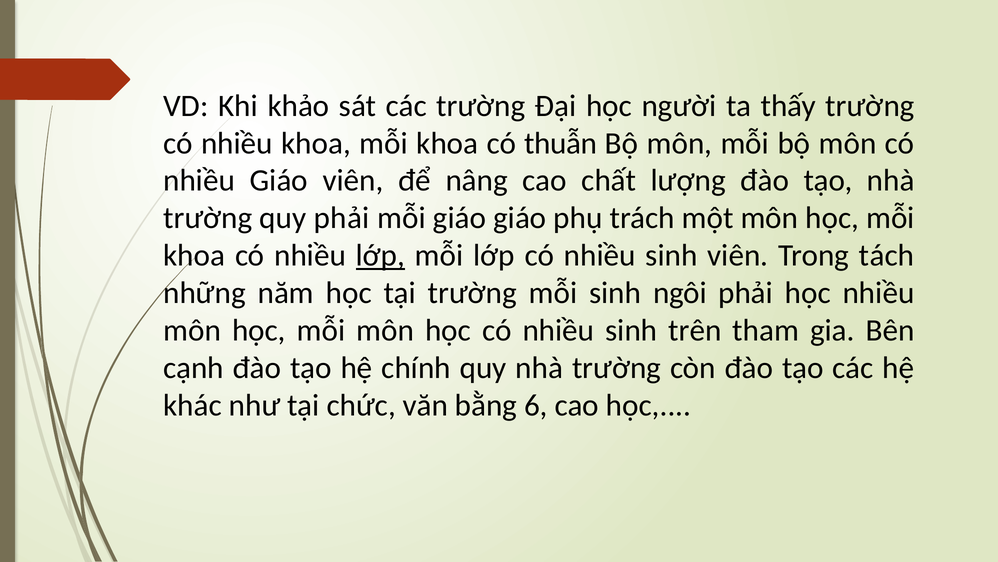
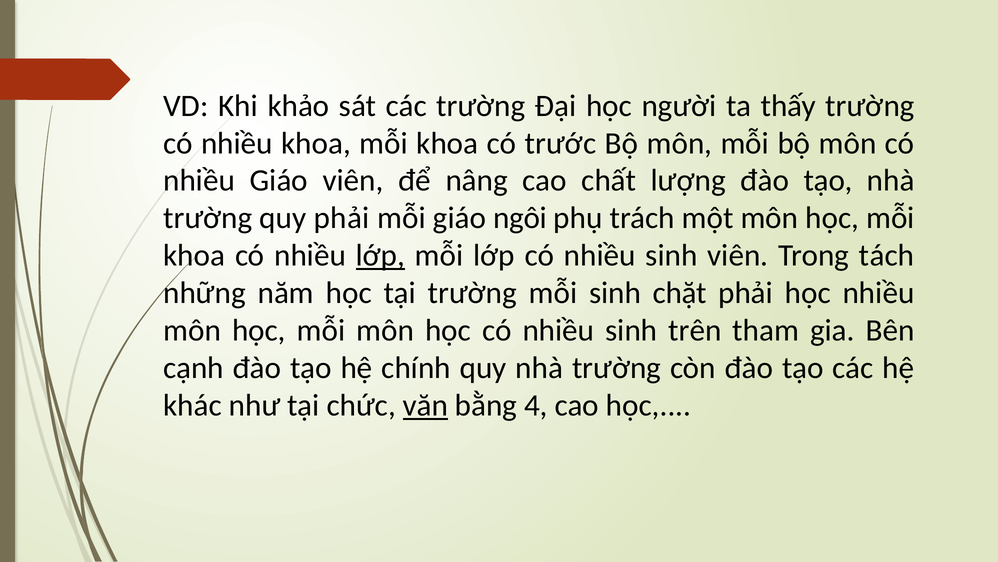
thuẫn: thuẫn -> trước (560, 143)
giáo giáo: giáo -> ngôi (520, 218)
ngôi: ngôi -> chặt (680, 293)
văn underline: none -> present (425, 405)
6: 6 -> 4 (536, 405)
